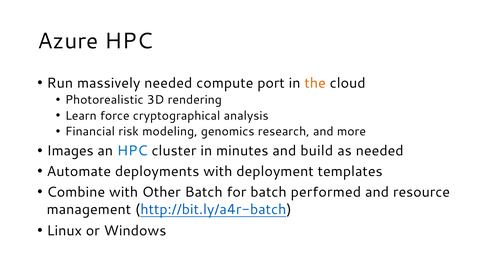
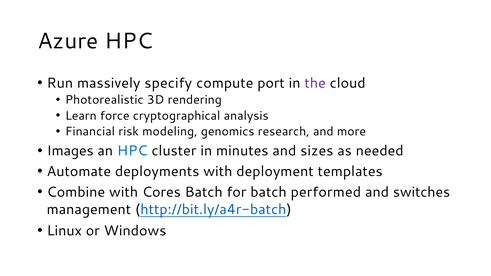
massively needed: needed -> specify (168, 83)
the colour: orange -> purple (315, 83)
build: build -> sizes (317, 151)
Other: Other -> Cores (161, 192)
resource: resource -> switches (422, 192)
